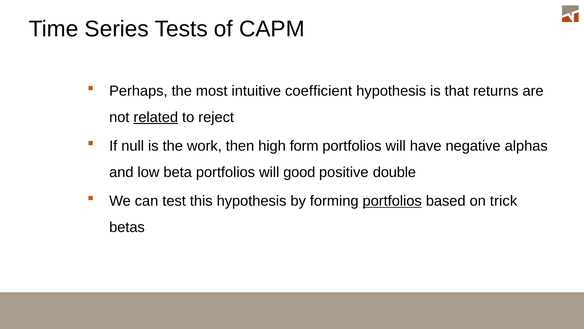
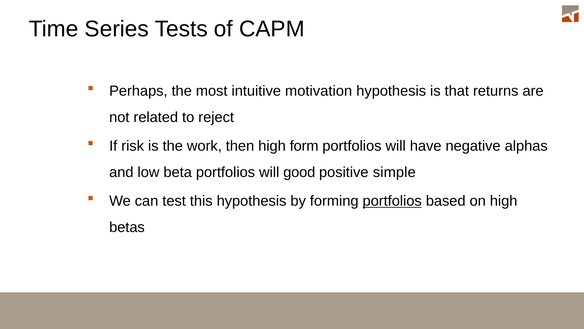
coefficient: coefficient -> motivation (319, 91)
related underline: present -> none (156, 117)
null: null -> risk (133, 146)
double: double -> simple (394, 172)
on trick: trick -> high (504, 201)
